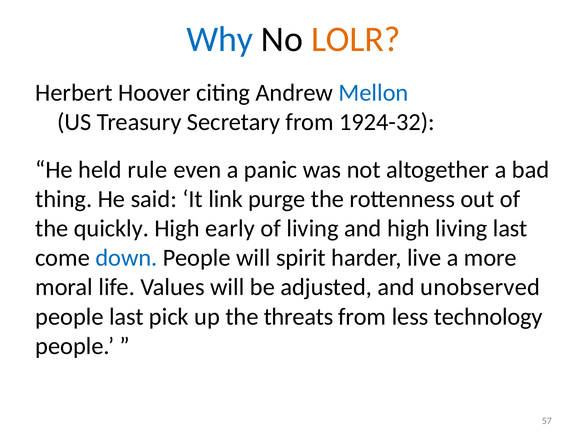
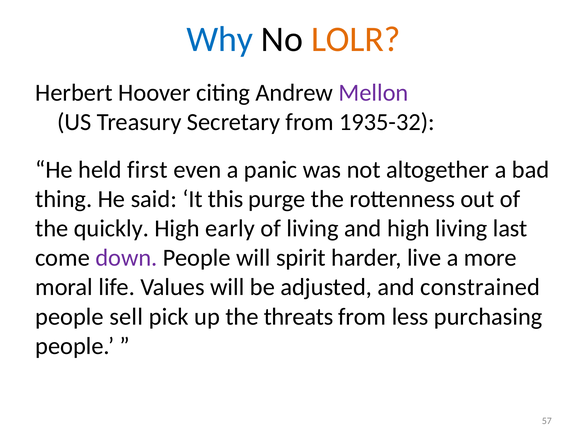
Mellon colour: blue -> purple (373, 93)
1924-32: 1924-32 -> 1935-32 (387, 122)
rule: rule -> first (147, 169)
link: link -> this (226, 199)
down colour: blue -> purple (126, 257)
unobserved: unobserved -> constrained (480, 287)
people last: last -> sell (126, 316)
technology: technology -> purchasing (488, 316)
